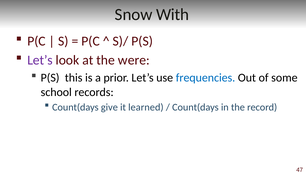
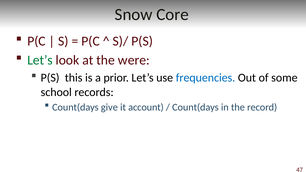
With: With -> Core (173, 15)
Let’s colour: purple -> green (40, 60)
learned: learned -> account (146, 107)
